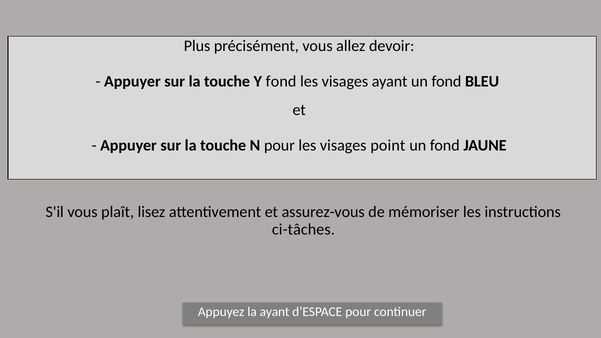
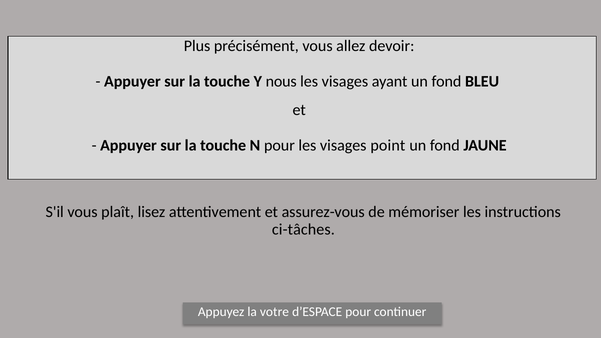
Y fond: fond -> nous (281, 81)
la ayant: ayant -> votre (274, 312)
